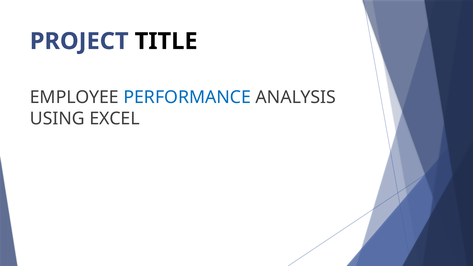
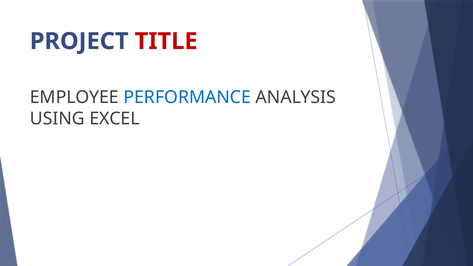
TITLE colour: black -> red (166, 41)
